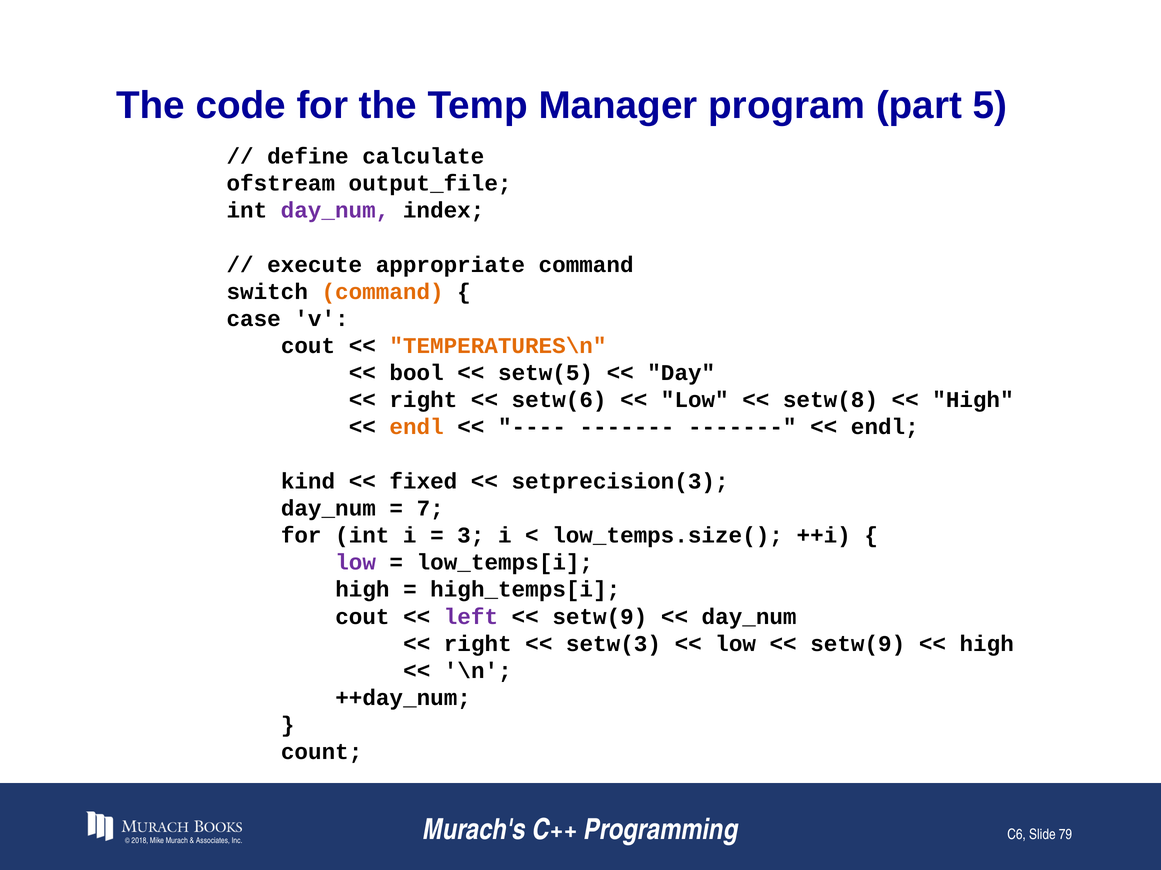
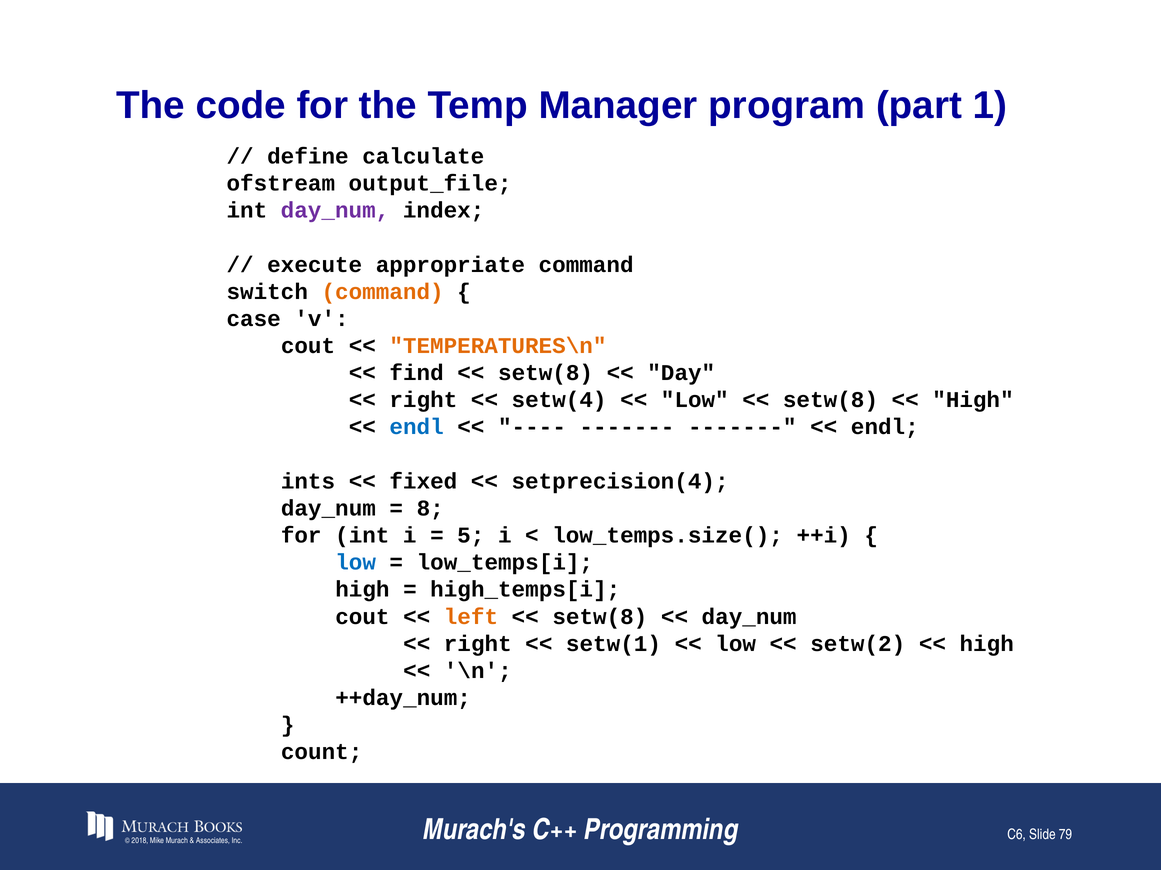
5: 5 -> 1 (990, 105)
bool: bool -> find (417, 373)
setw(5: setw(5 -> setw(8 (546, 373)
setw(6: setw(6 -> setw(4 (559, 400)
endl colour: orange -> blue (417, 427)
kind: kind -> ints (308, 482)
setprecision(3: setprecision(3 -> setprecision(4 (620, 482)
7: 7 -> 8 (430, 509)
3: 3 -> 5 (471, 536)
low colour: purple -> blue (356, 563)
left colour: purple -> orange (471, 617)
setw(9: setw(9 -> setw(8 (600, 617)
setw(3: setw(3 -> setw(1 (613, 644)
setw(9: setw(9 -> setw(2 (858, 644)
